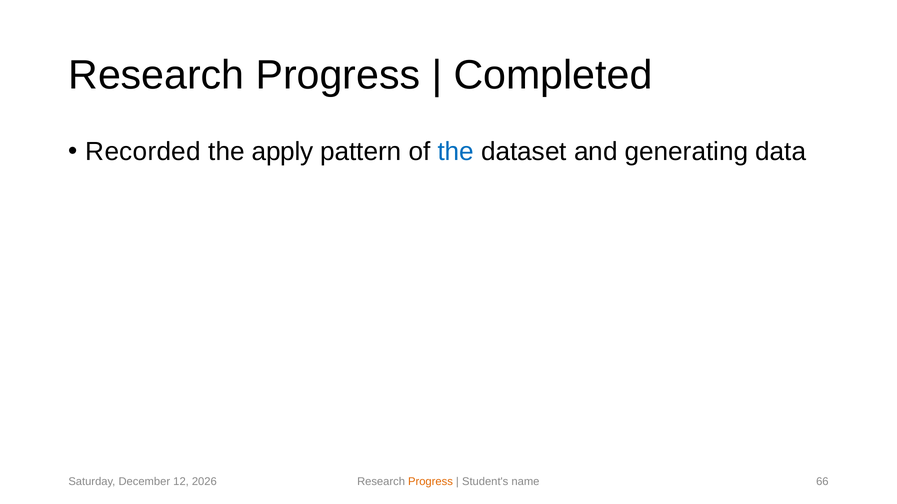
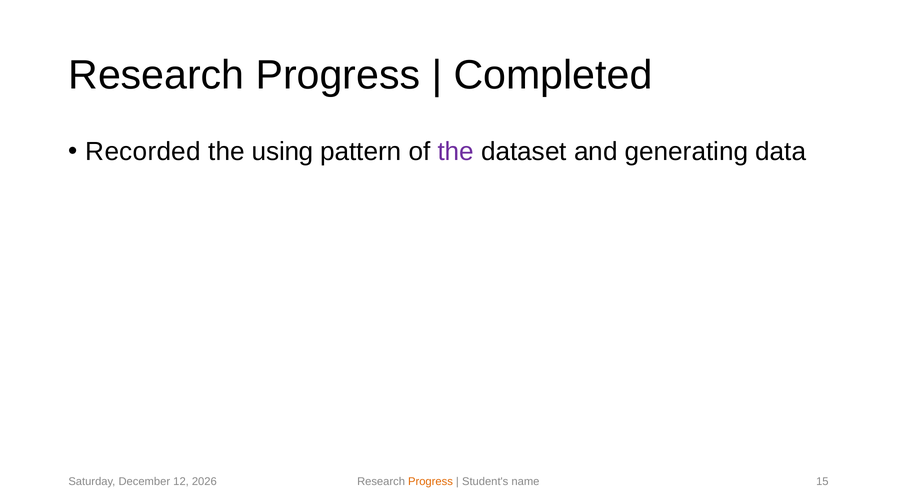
apply: apply -> using (283, 152)
the colour: blue -> purple (456, 152)
66: 66 -> 15 (822, 482)
